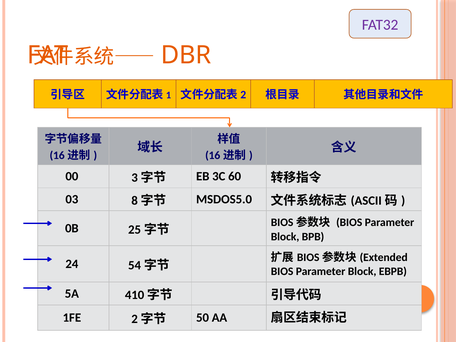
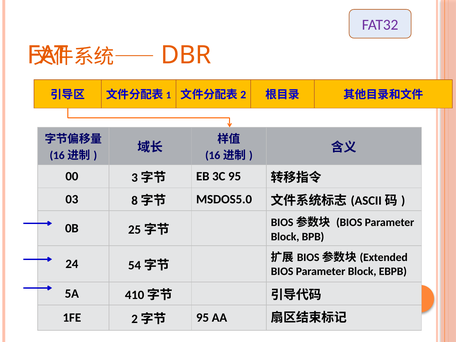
3C 60: 60 -> 95 (235, 176)
50: 50 -> 95 (203, 318)
